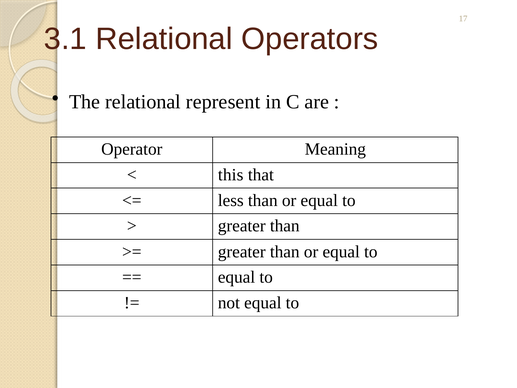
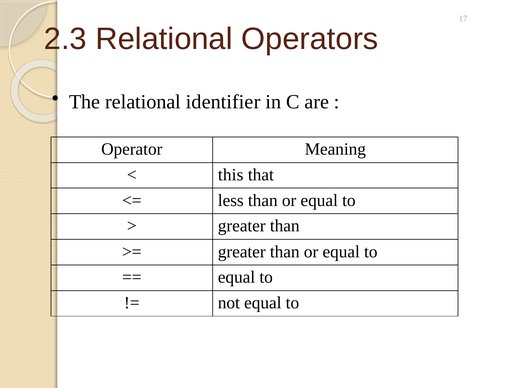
3.1: 3.1 -> 2.3 (65, 39)
represent: represent -> identifier (223, 102)
